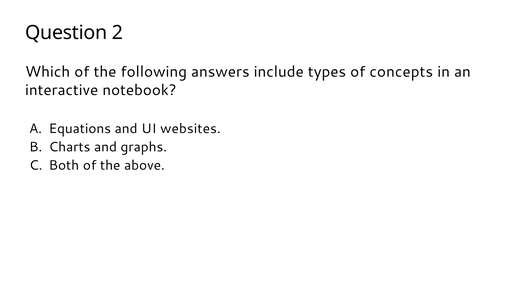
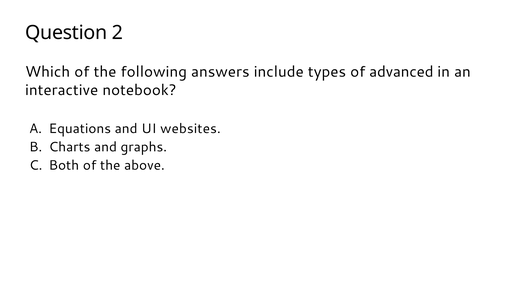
concepts: concepts -> advanced (401, 72)
